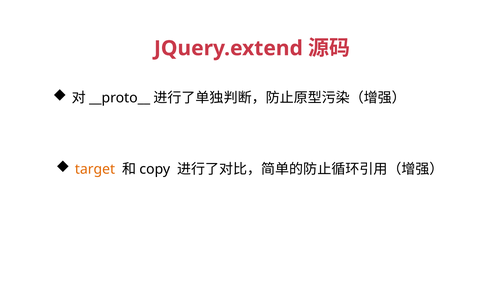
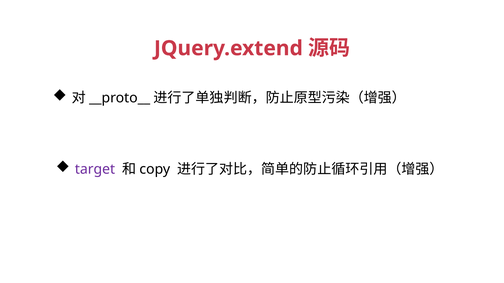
target colour: orange -> purple (95, 170)
